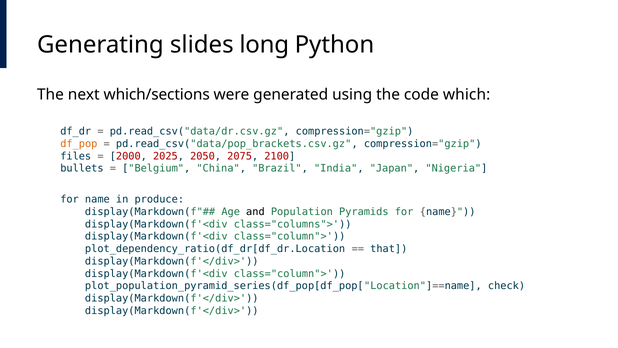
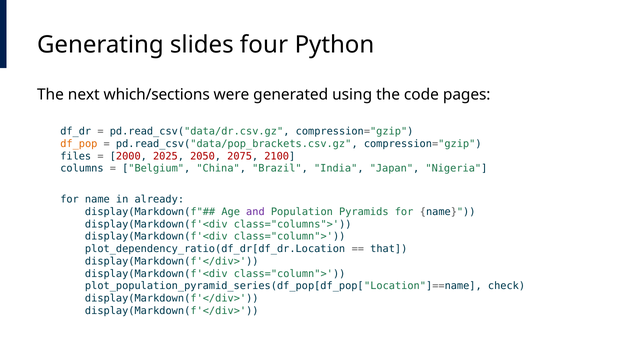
long: long -> four (264, 45)
which: which -> pages (467, 95)
bullets: bullets -> columns (82, 168)
produce: produce -> already (159, 199)
and colour: black -> purple (255, 212)
